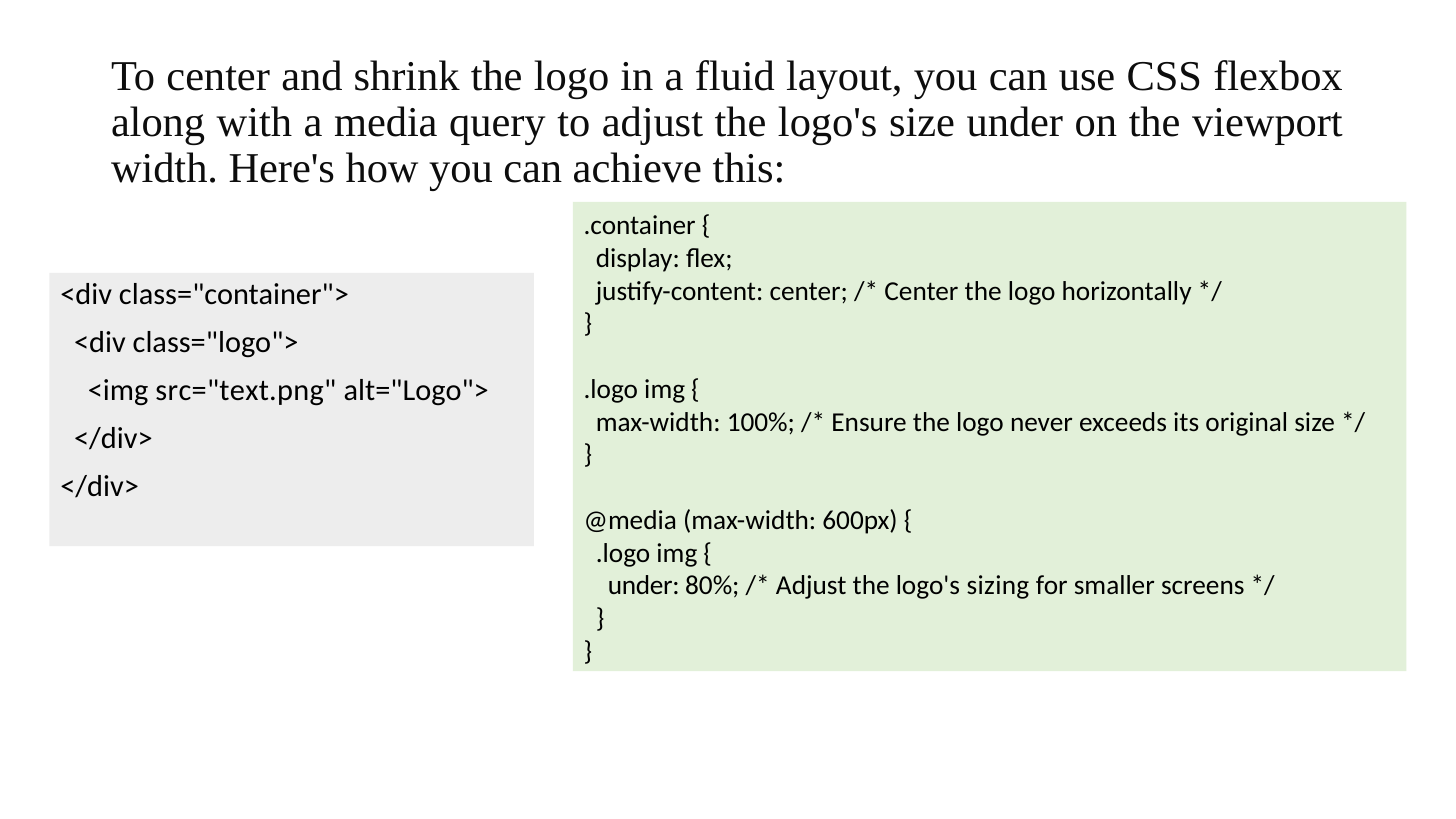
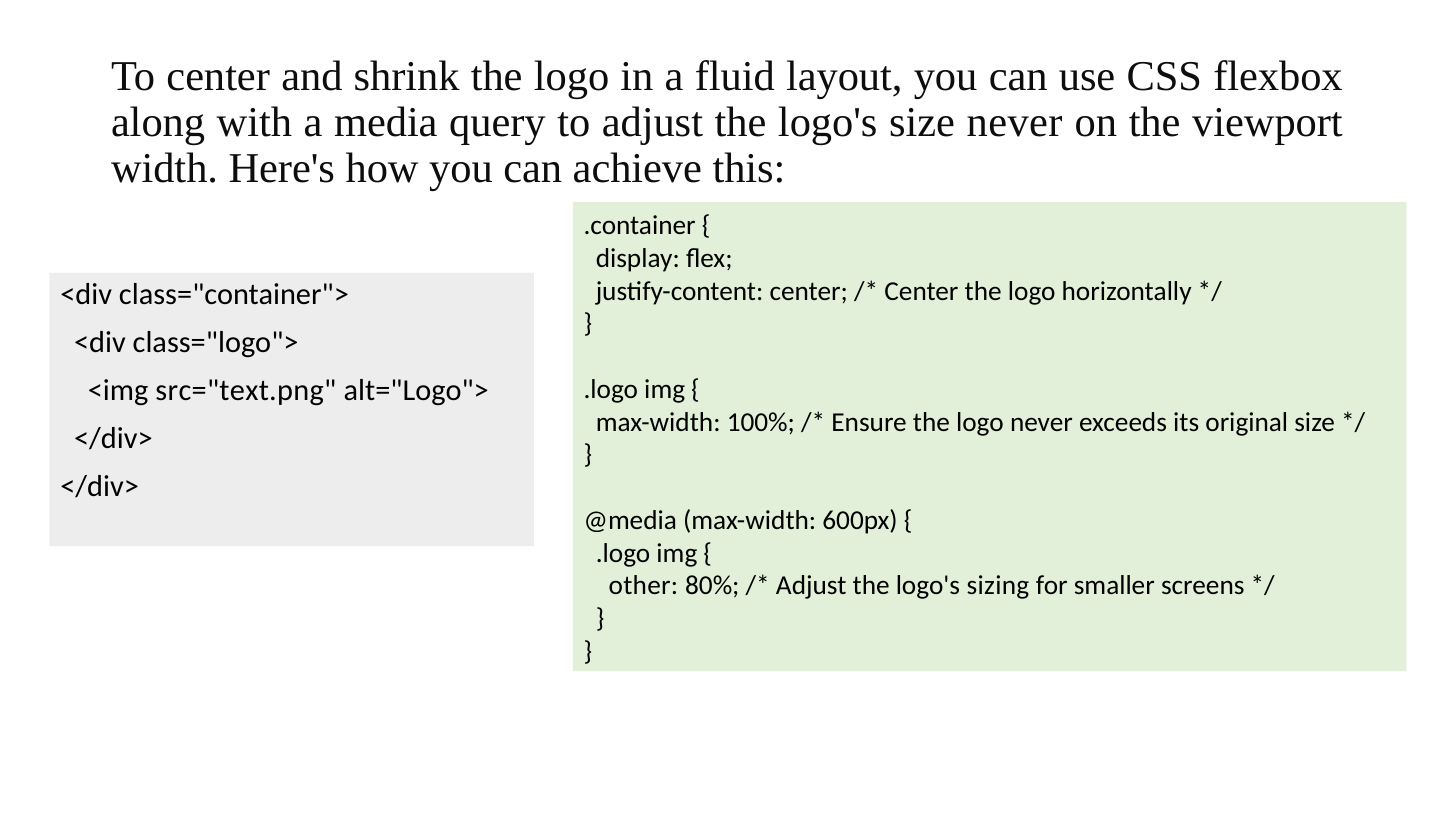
size under: under -> never (1015, 122)
under: under -> other (643, 586)
